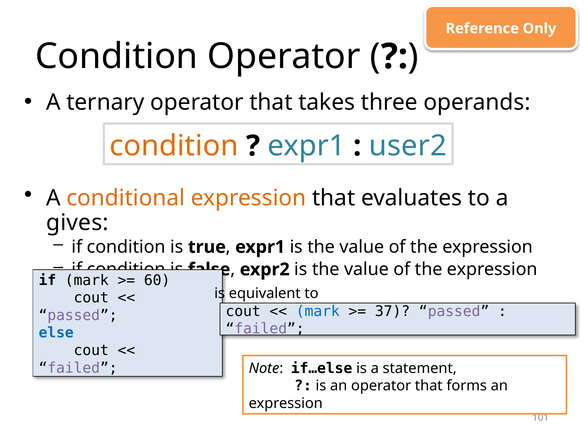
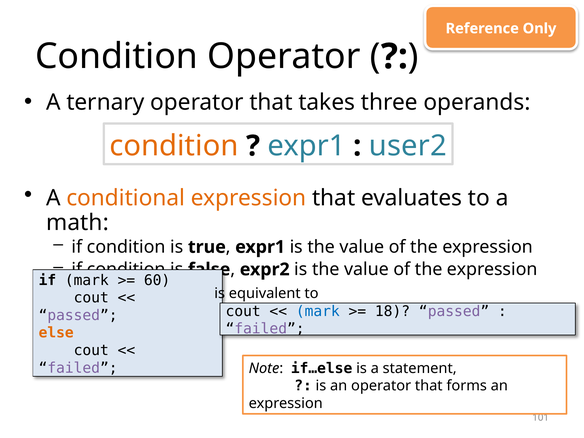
gives: gives -> math (77, 223)
37: 37 -> 18 (393, 311)
else colour: blue -> orange (56, 333)
